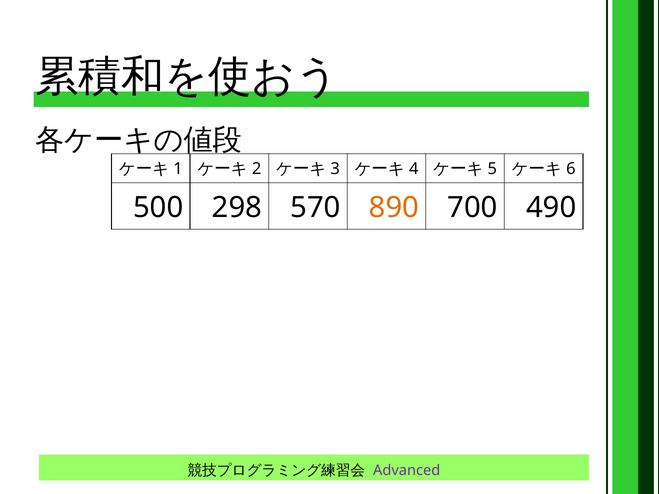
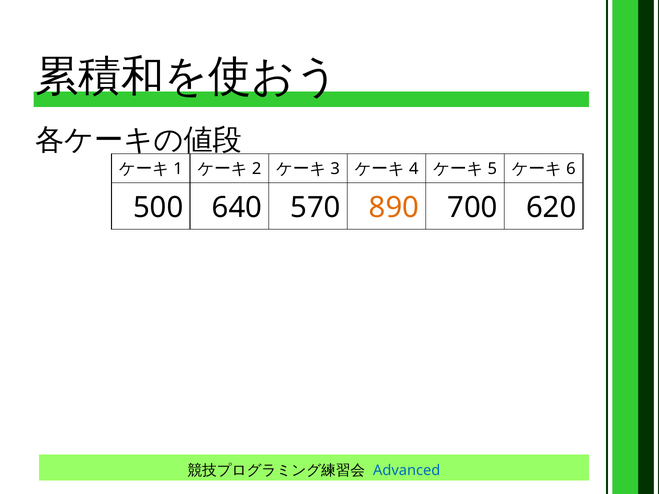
298: 298 -> 640 (237, 208)
490: 490 -> 620 (551, 208)
Advanced colour: purple -> blue (407, 471)
